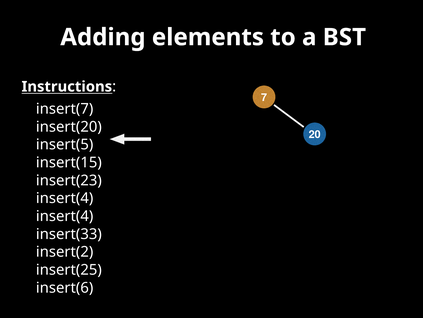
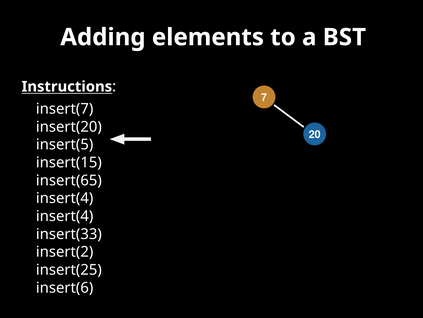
insert(23: insert(23 -> insert(65 (69, 180)
